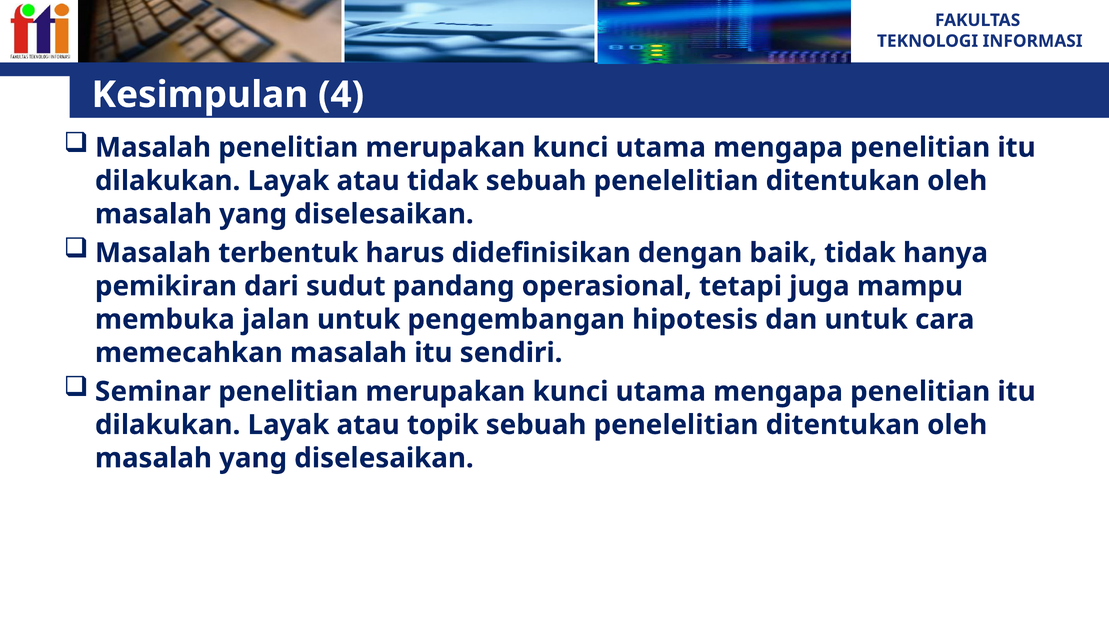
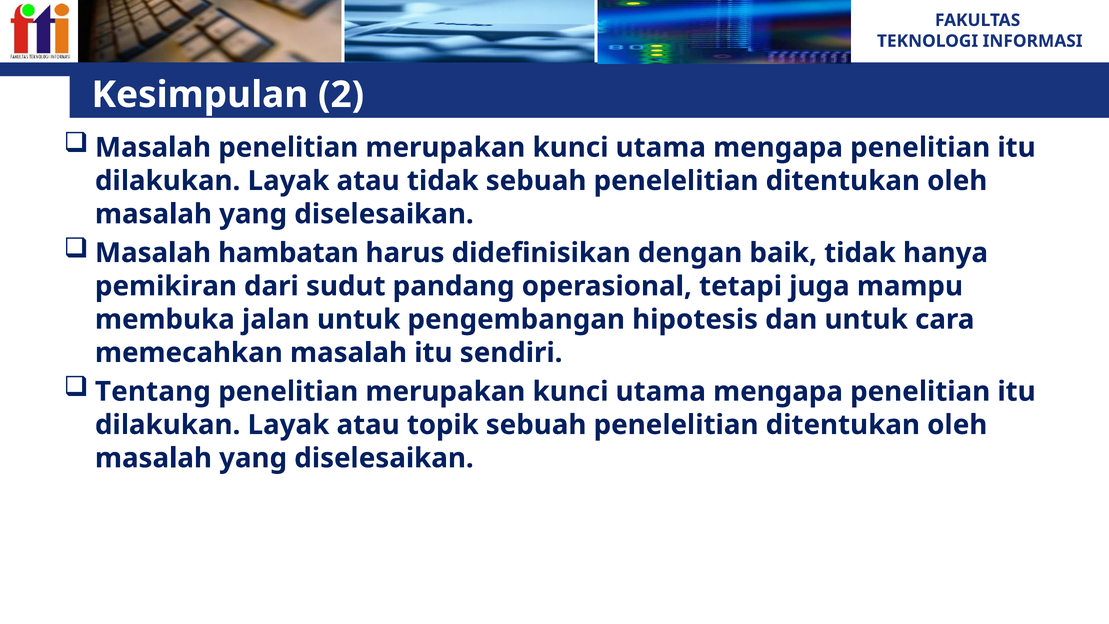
4: 4 -> 2 (341, 95)
terbentuk: terbentuk -> hambatan (288, 253)
Seminar: Seminar -> Tentang (153, 391)
